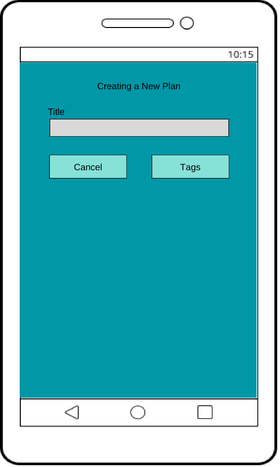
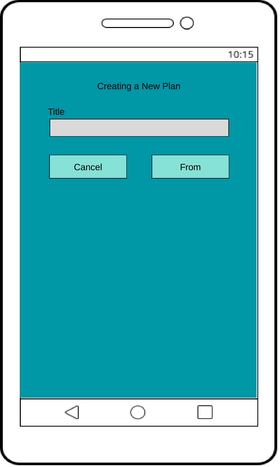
Tags: Tags -> From (190, 167)
